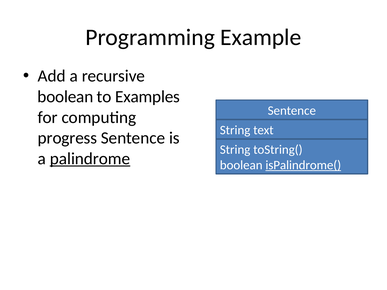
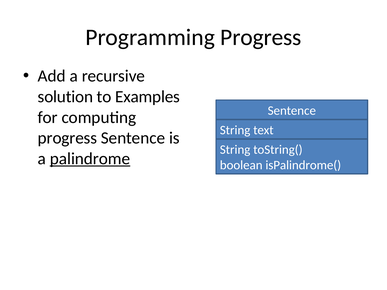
Programming Example: Example -> Progress (261, 37)
boolean: boolean -> solution (65, 97)
isPalindrome( underline: present -> none (303, 165)
